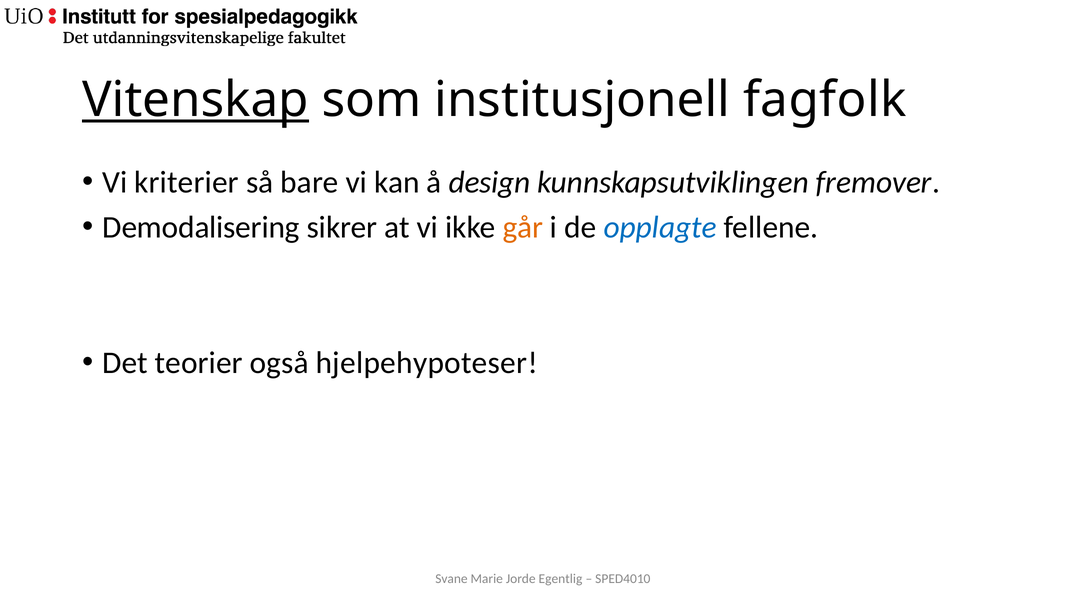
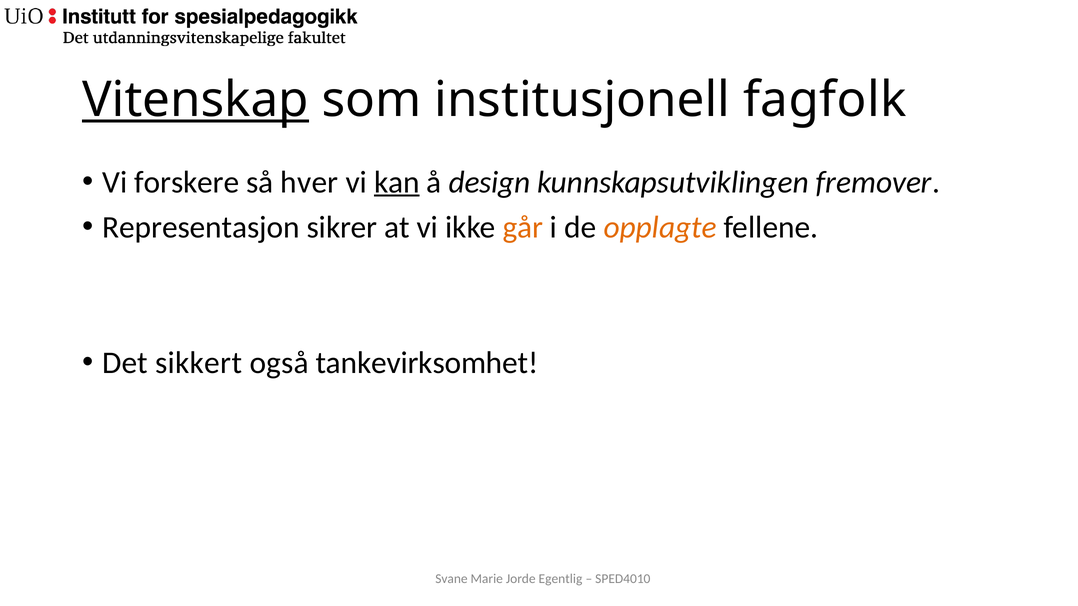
kriterier: kriterier -> forskere (187, 182)
bare: bare -> hver (309, 182)
kan underline: none -> present (397, 182)
Demodalisering: Demodalisering -> Representasjon (201, 227)
opplagte colour: blue -> orange (660, 227)
teorier: teorier -> sikkert (199, 363)
hjelpehypoteser: hjelpehypoteser -> tankevirksomhet (427, 363)
